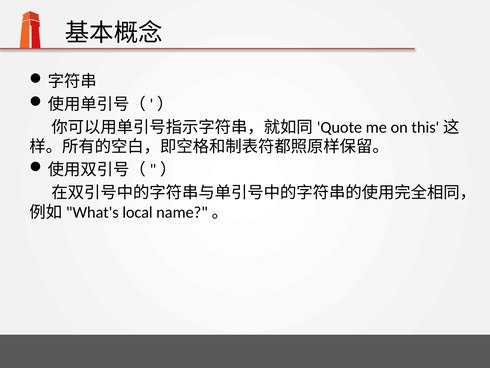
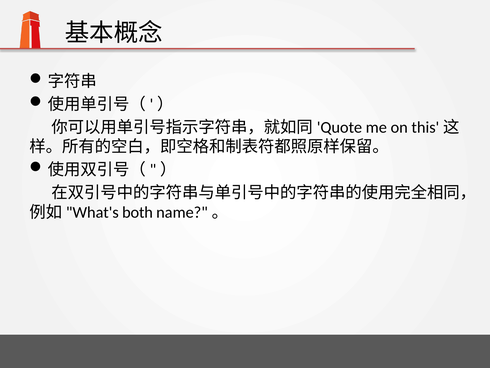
local: local -> both (138, 212)
